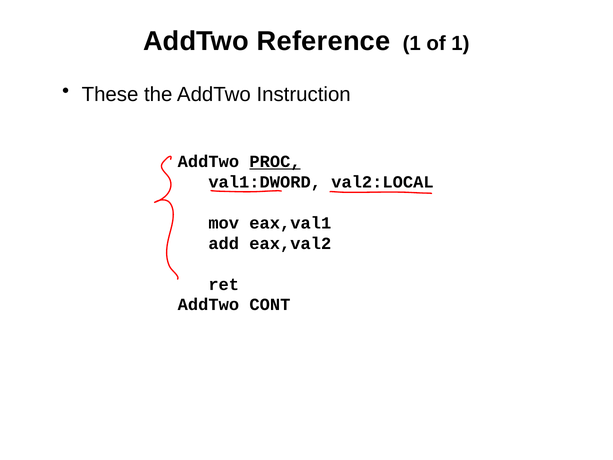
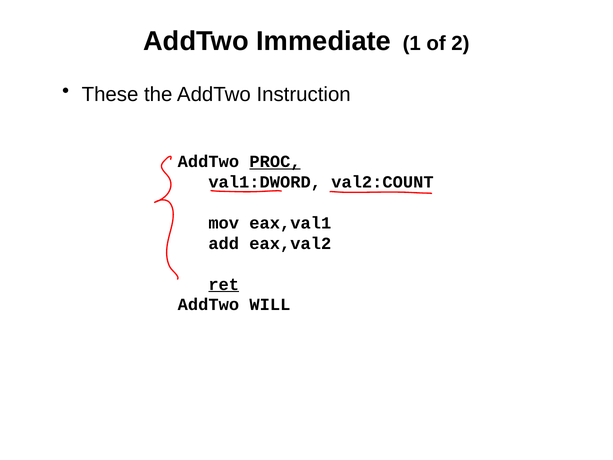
Reference: Reference -> Immediate (324, 41)
of 1: 1 -> 2 (460, 43)
val2:LOCAL: val2:LOCAL -> val2:COUNT (382, 182)
ret underline: none -> present (224, 284)
CONT: CONT -> WILL (270, 305)
